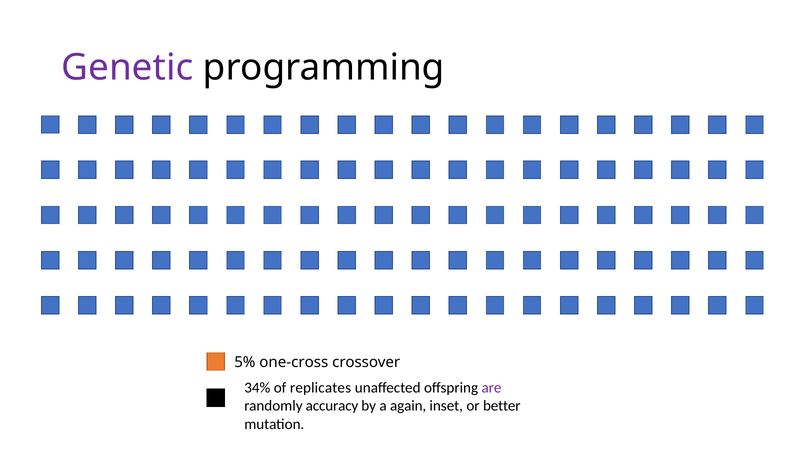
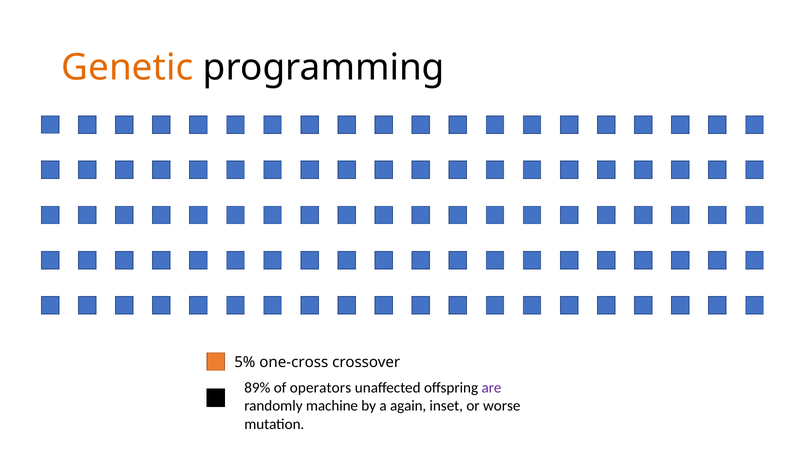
Genetic colour: purple -> orange (127, 68)
34%: 34% -> 89% (257, 388)
replicates: replicates -> operators (321, 388)
accuracy: accuracy -> machine (332, 406)
better: better -> worse (502, 406)
